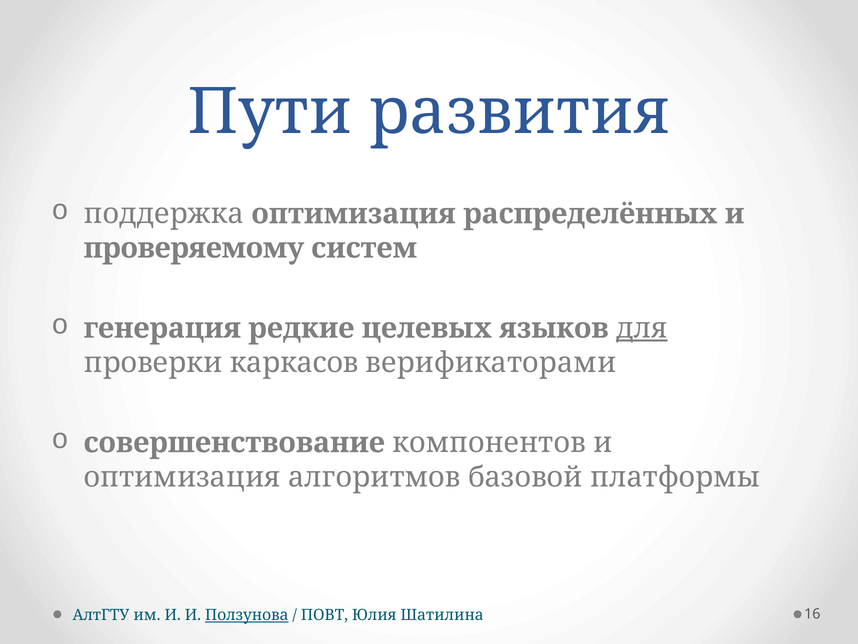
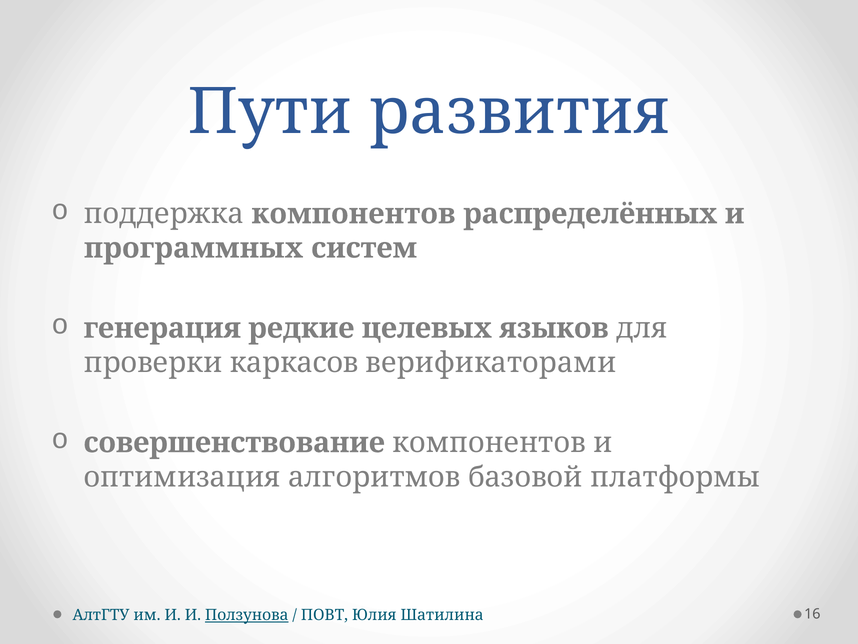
поддержка оптимизация: оптимизация -> компонентов (353, 214)
проверяемому: проверяемому -> программных (194, 248)
для underline: present -> none (642, 328)
